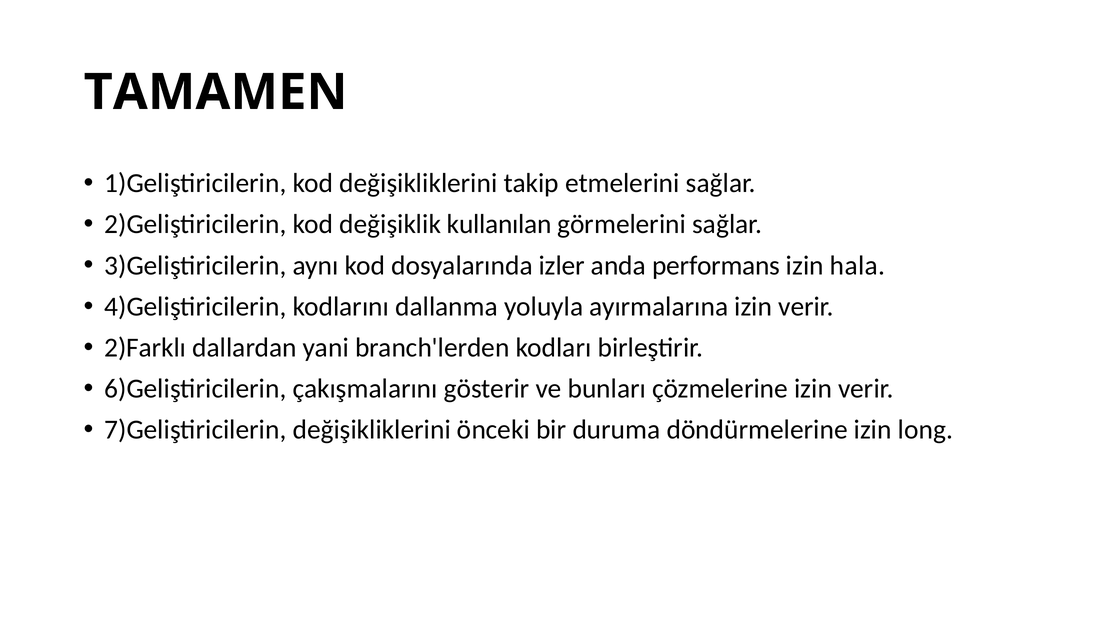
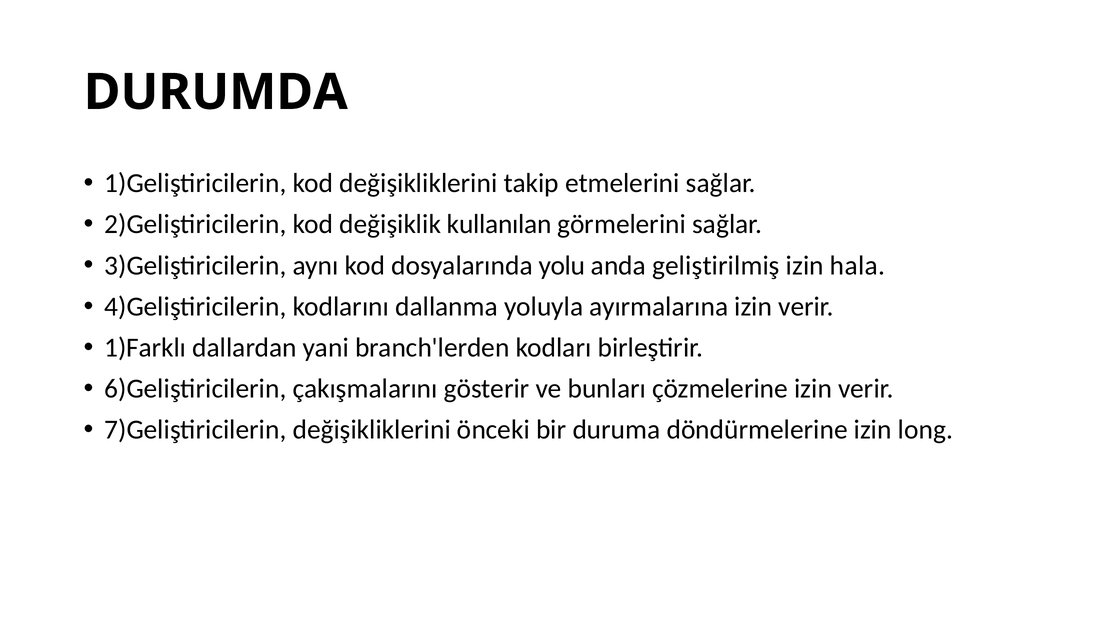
TAMAMEN: TAMAMEN -> DURUMDA (216, 92)
izler: izler -> yolu (562, 265)
performans: performans -> geliştirilmiş (716, 265)
2)Farklı: 2)Farklı -> 1)Farklı (145, 348)
